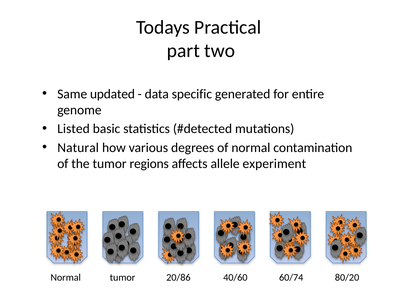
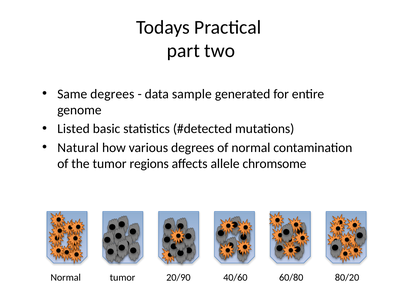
Same updated: updated -> degrees (112, 94)
specific: specific -> sample (192, 94)
experiment: experiment -> chromsome (274, 163)
20/86: 20/86 -> 20/90 (178, 277)
60/74: 60/74 -> 60/80 (291, 277)
